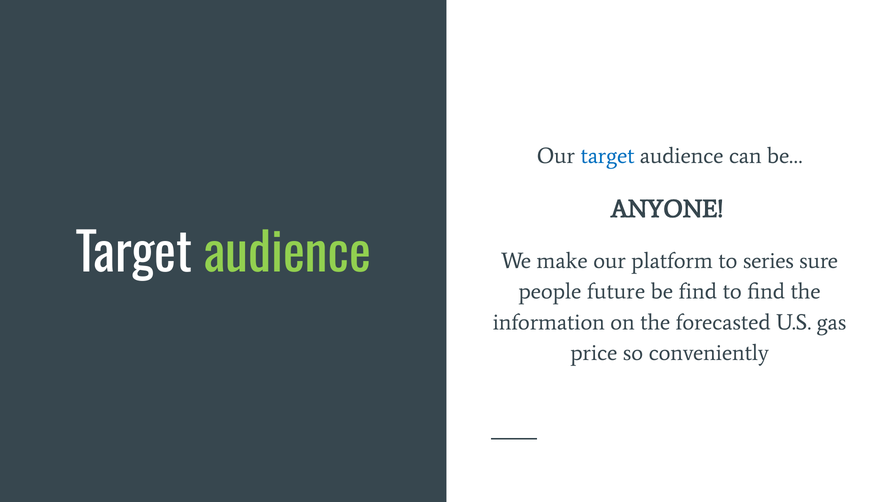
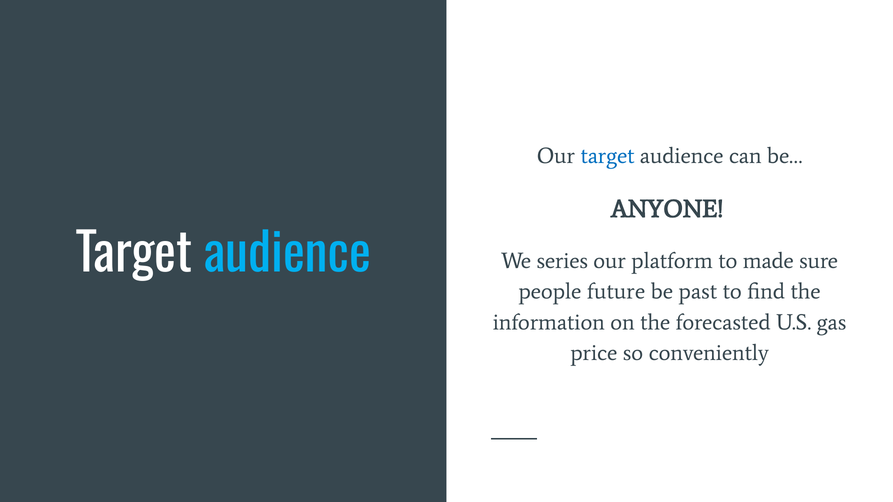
audience colour: light green -> light blue (288, 255)
make: make -> series (562, 261)
series: series -> made (768, 261)
be find: find -> past (698, 292)
